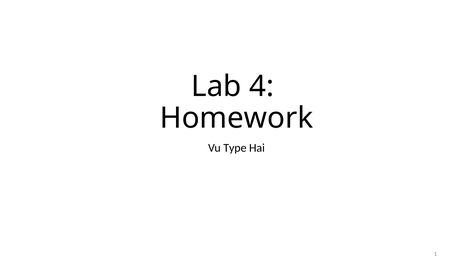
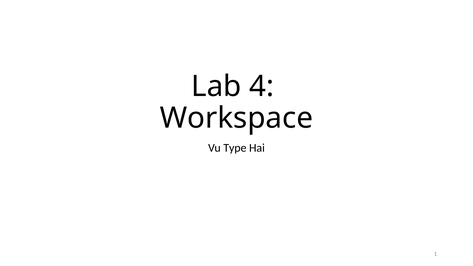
Homework: Homework -> Workspace (236, 118)
